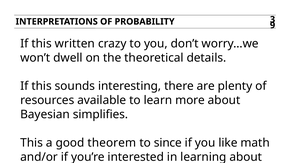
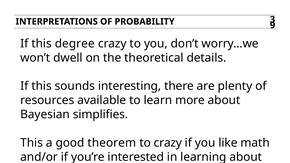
written: written -> degree (75, 44)
to since: since -> crazy (168, 143)
